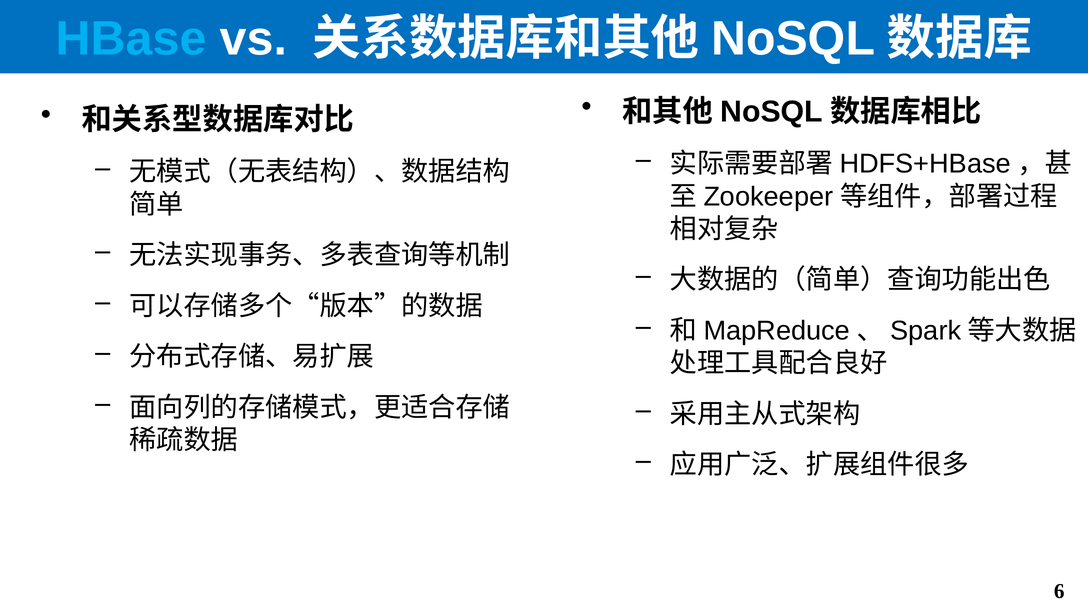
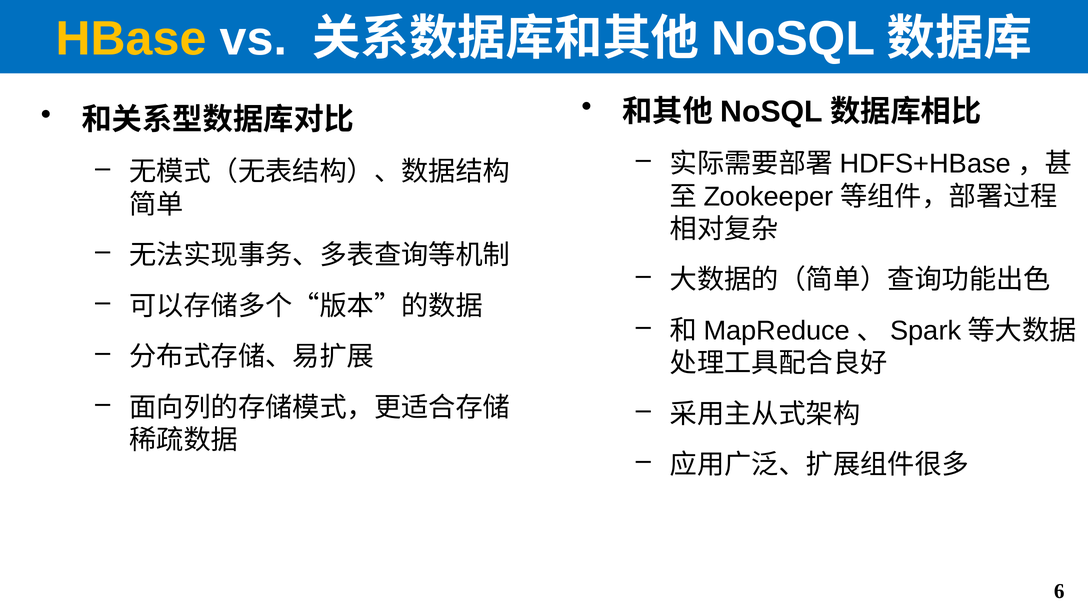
HBase colour: light blue -> yellow (131, 39)
